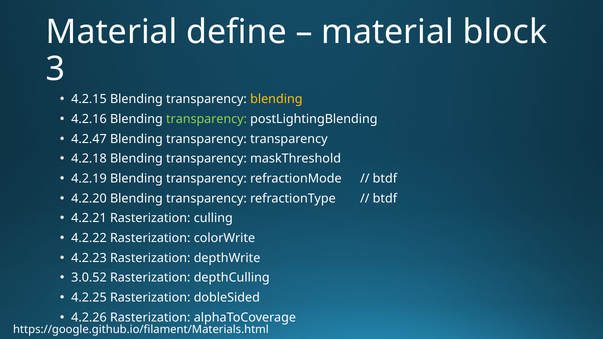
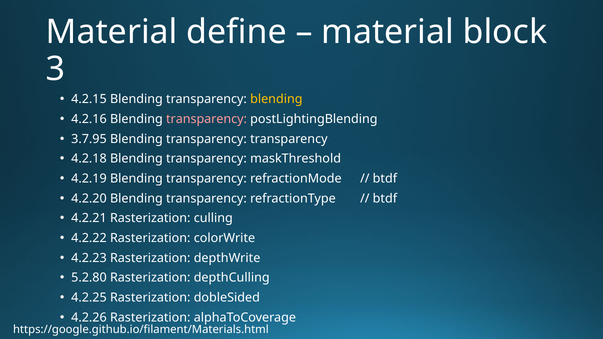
transparency colour: light green -> pink (207, 119)
4.2.47: 4.2.47 -> 3.7.95 (89, 139)
3.0.52: 3.0.52 -> 5.2.80 (89, 278)
